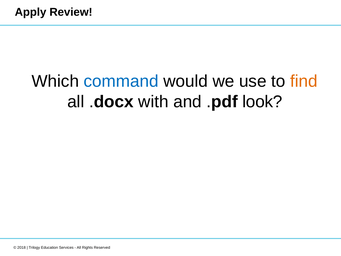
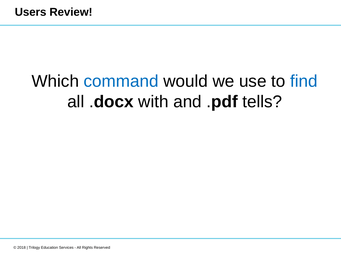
Apply: Apply -> Users (31, 12)
find colour: orange -> blue (304, 81)
look: look -> tells (262, 102)
